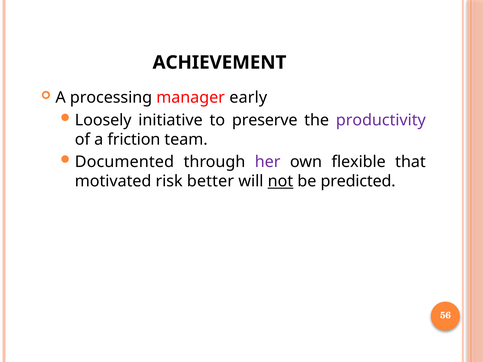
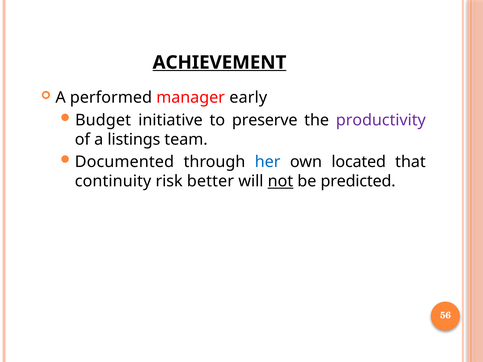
ACHIEVEMENT underline: none -> present (219, 63)
processing: processing -> performed (111, 98)
Loosely: Loosely -> Budget (103, 120)
friction: friction -> listings (134, 140)
her colour: purple -> blue (268, 162)
flexible: flexible -> located (359, 162)
motivated: motivated -> continuity (113, 181)
